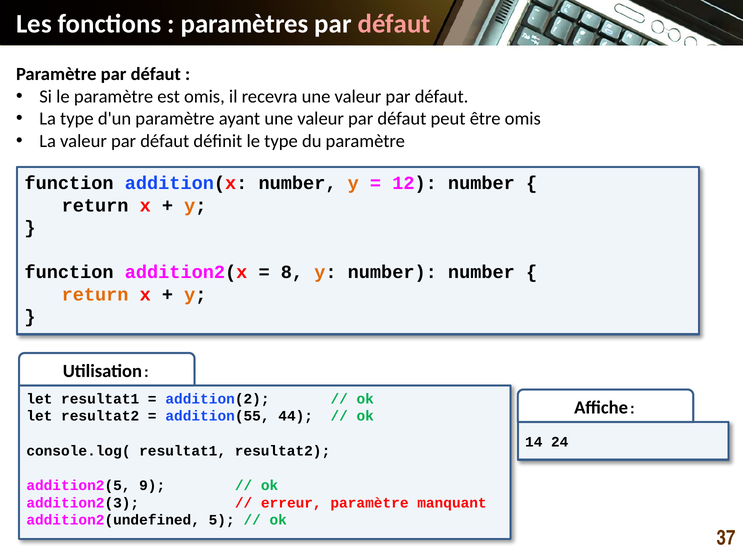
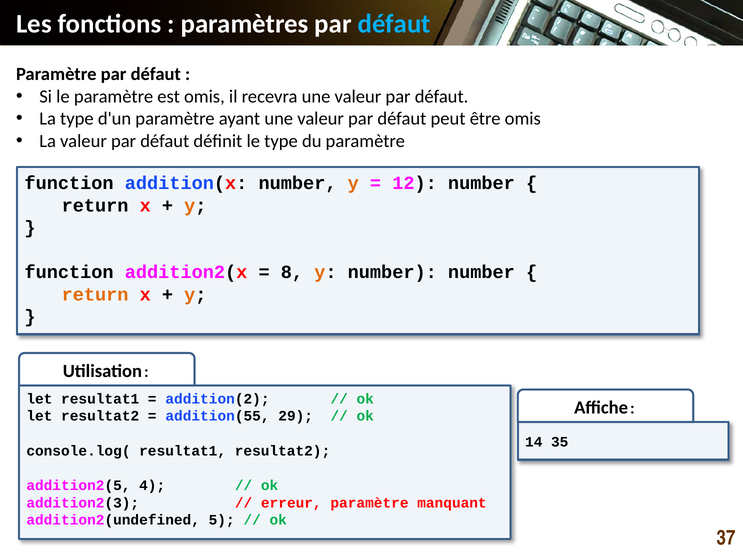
défaut colour: pink -> light blue (394, 24)
44: 44 -> 29 (296, 416)
24: 24 -> 35 (560, 442)
9: 9 -> 4 (152, 486)
